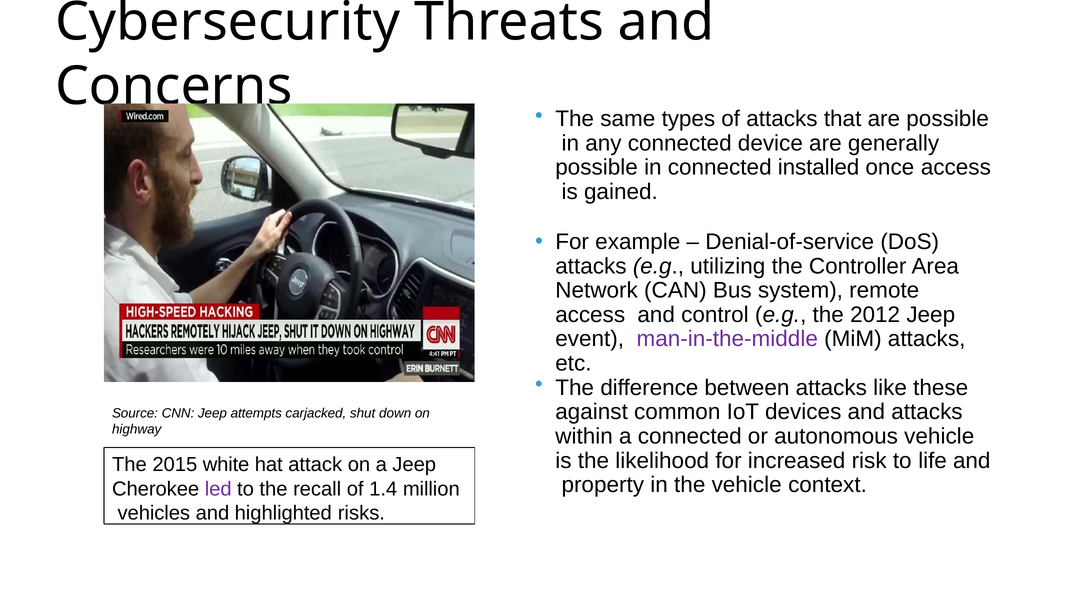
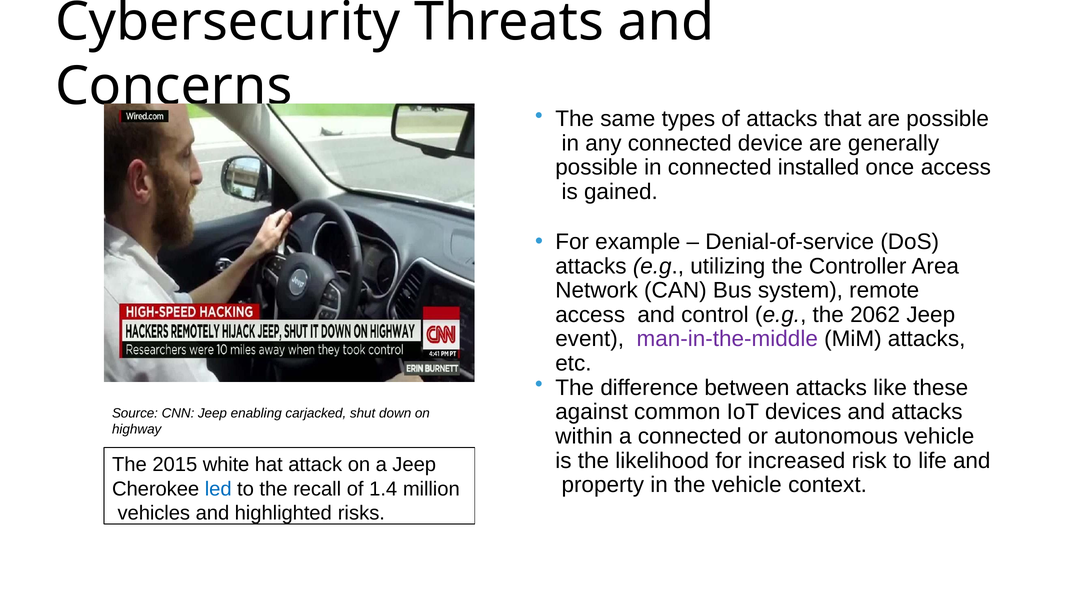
2012: 2012 -> 2062 (875, 315)
attempts: attempts -> enabling (256, 413)
led colour: purple -> blue (218, 489)
